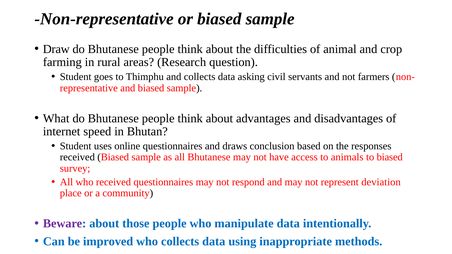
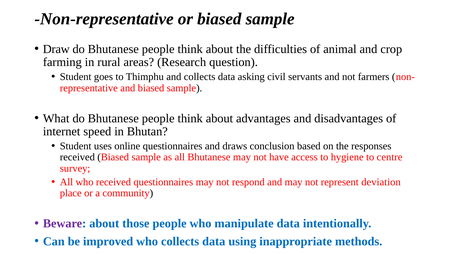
animals: animals -> hygiene (347, 157)
to biased: biased -> centre (390, 157)
